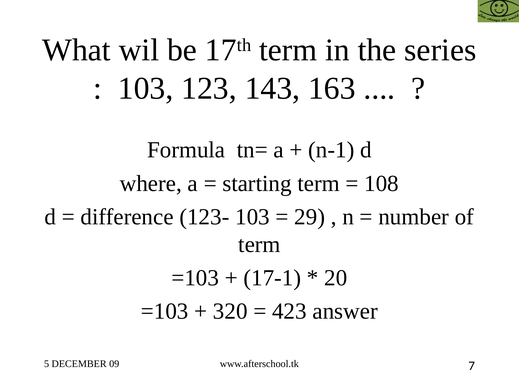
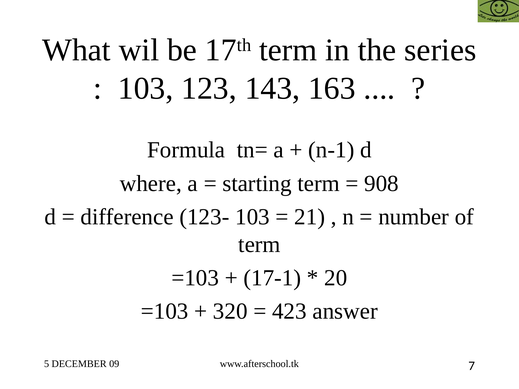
108: 108 -> 908 (381, 184)
29: 29 -> 21 (310, 217)
